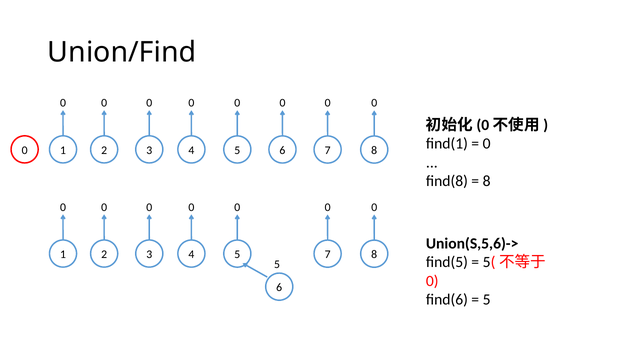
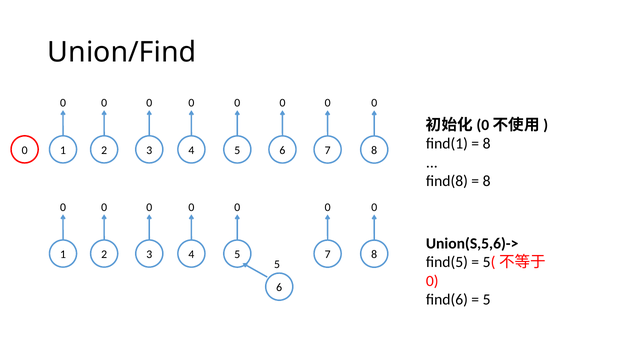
0: 0 -> 8 (487, 143)
